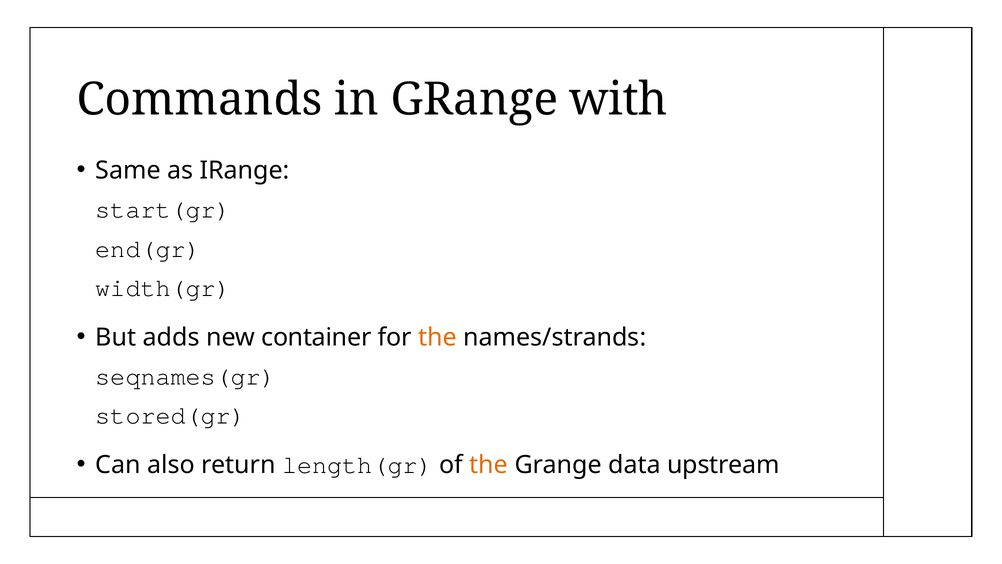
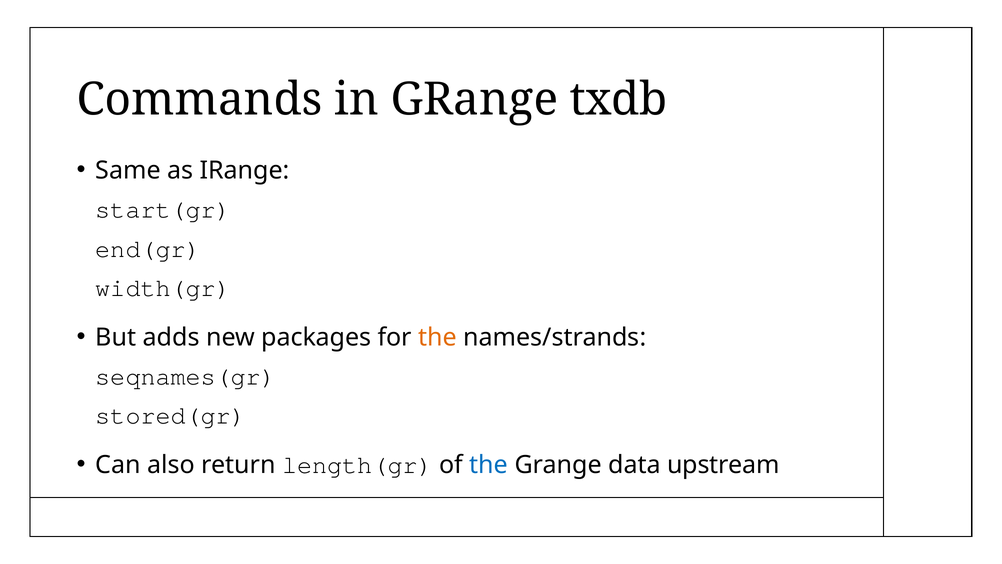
with: with -> txdb (618, 100)
container: container -> packages (316, 337)
the colour: orange -> blue (489, 465)
